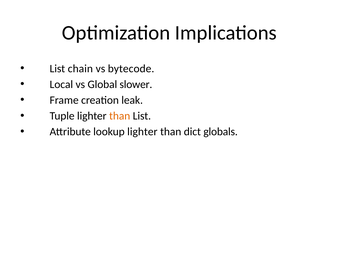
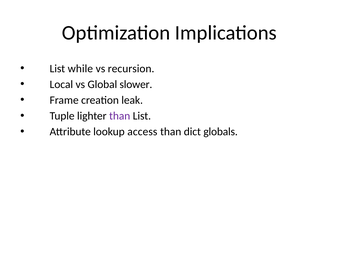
chain: chain -> while (80, 69)
bytecode: bytecode -> recursion (131, 69)
than colour: orange -> purple (120, 116)
lookup lighter: lighter -> access (142, 132)
